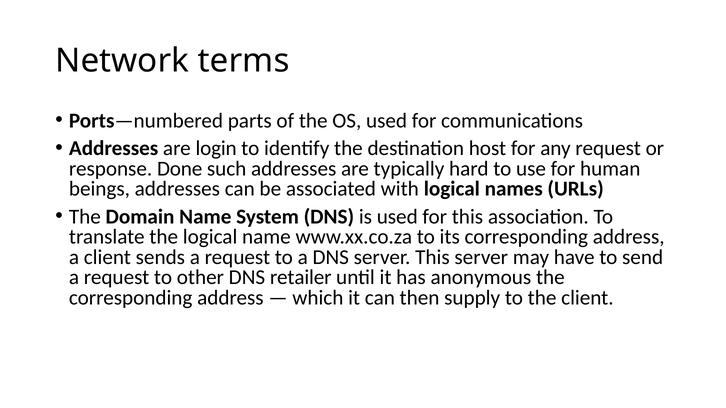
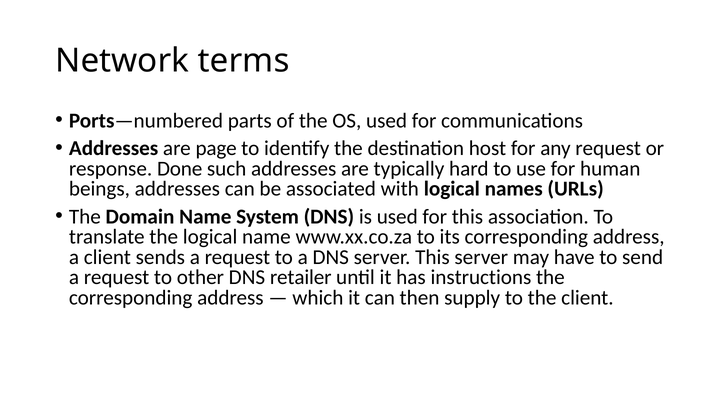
login: login -> page (216, 149)
anonymous: anonymous -> instructions (481, 278)
